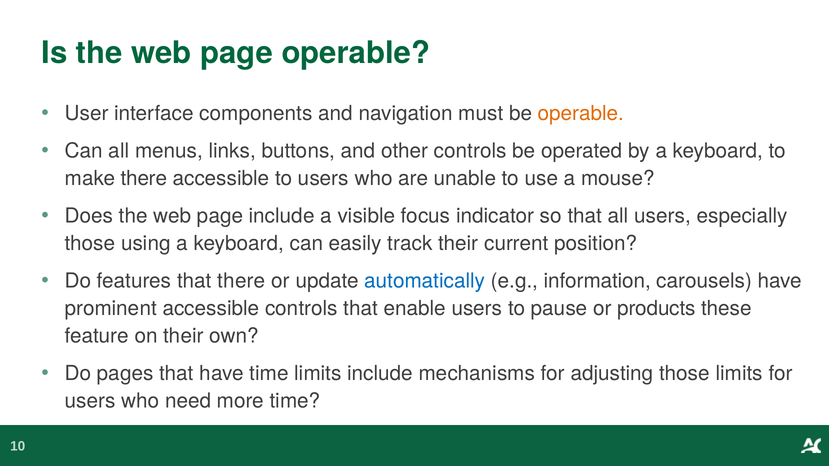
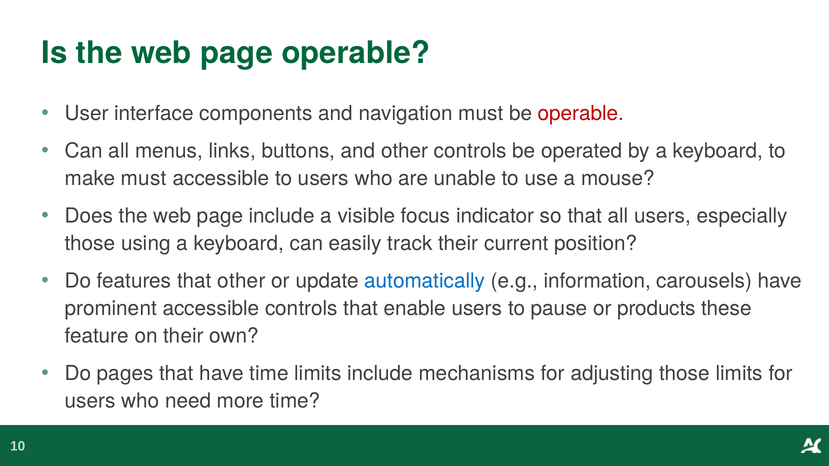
operable colour: orange -> red (581, 113)
make there: there -> must (144, 178)
that there: there -> other (241, 281)
